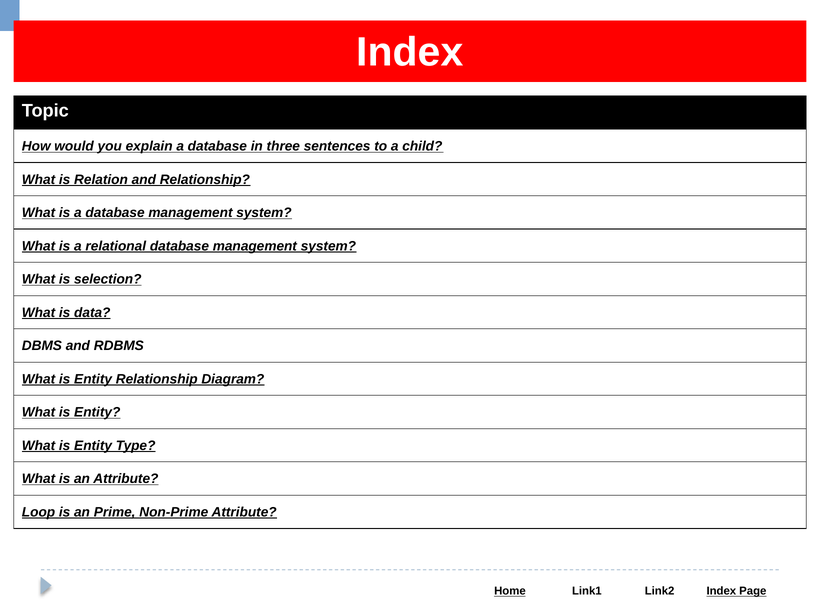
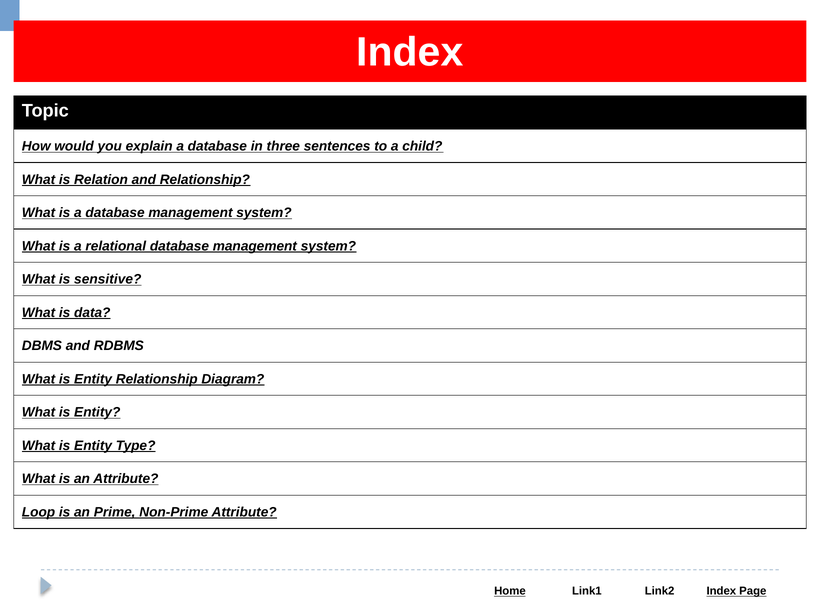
selection: selection -> sensitive (108, 279)
